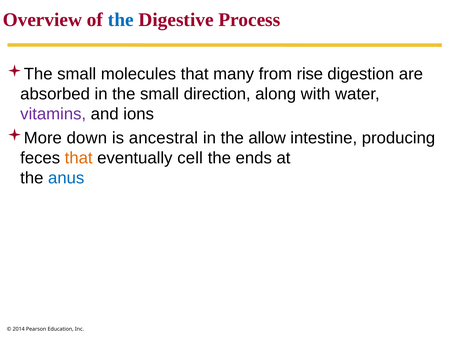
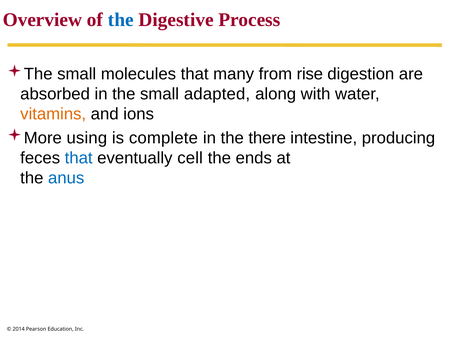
direction: direction -> adapted (217, 94)
vitamins colour: purple -> orange (53, 114)
down: down -> using (87, 138)
ancestral: ancestral -> complete (163, 138)
allow: allow -> there (267, 138)
that colour: orange -> blue (79, 158)
